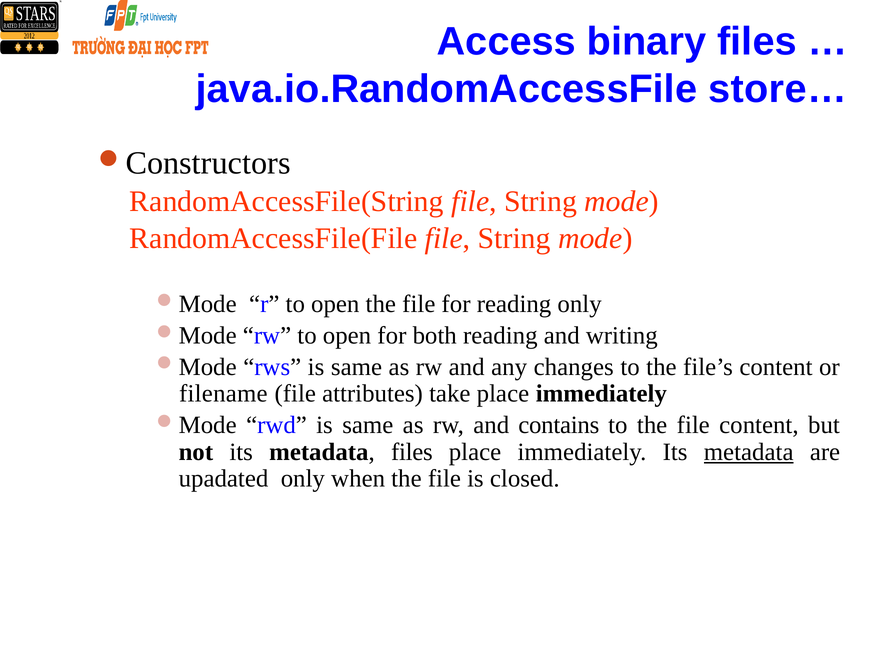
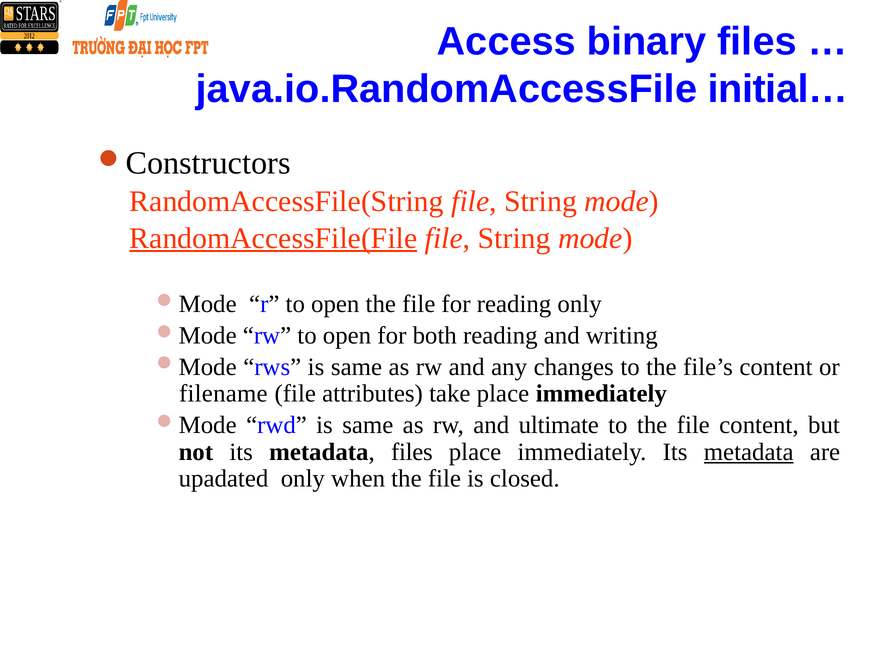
store…: store… -> initial… (778, 89)
RandomAccessFile(File underline: none -> present (273, 238)
contains: contains -> ultimate (559, 425)
